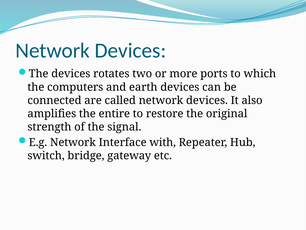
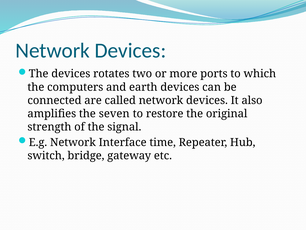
entire: entire -> seven (114, 113)
with: with -> time (163, 142)
